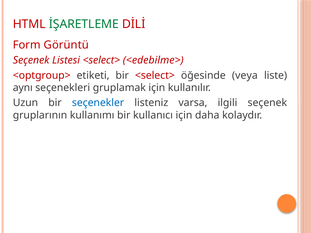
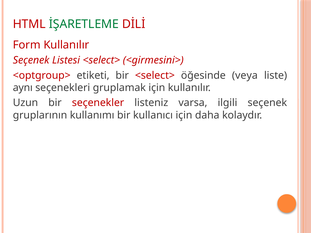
Form Görüntü: Görüntü -> Kullanılır (66, 45)
<edebilme>: <edebilme> -> <girmesini> (153, 60)
seçenekler colour: blue -> red (98, 103)
